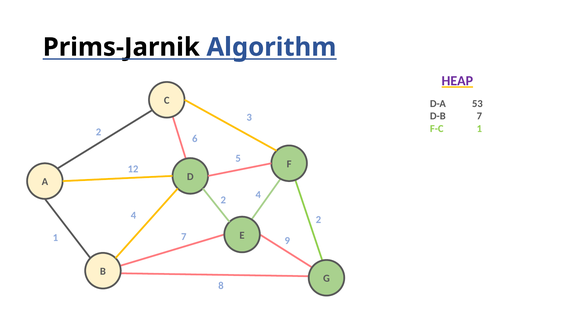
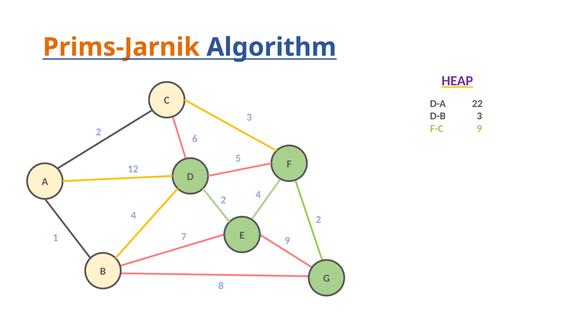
Prims-Jarnik colour: black -> orange (121, 47)
53: 53 -> 22 (477, 103)
D-B 7: 7 -> 3 (479, 116)
F-C 1: 1 -> 9 (479, 129)
